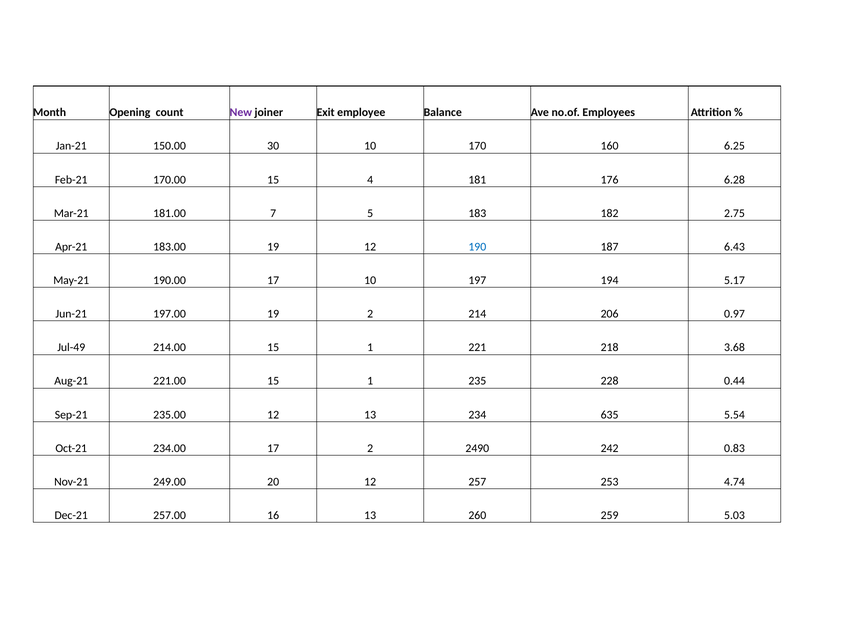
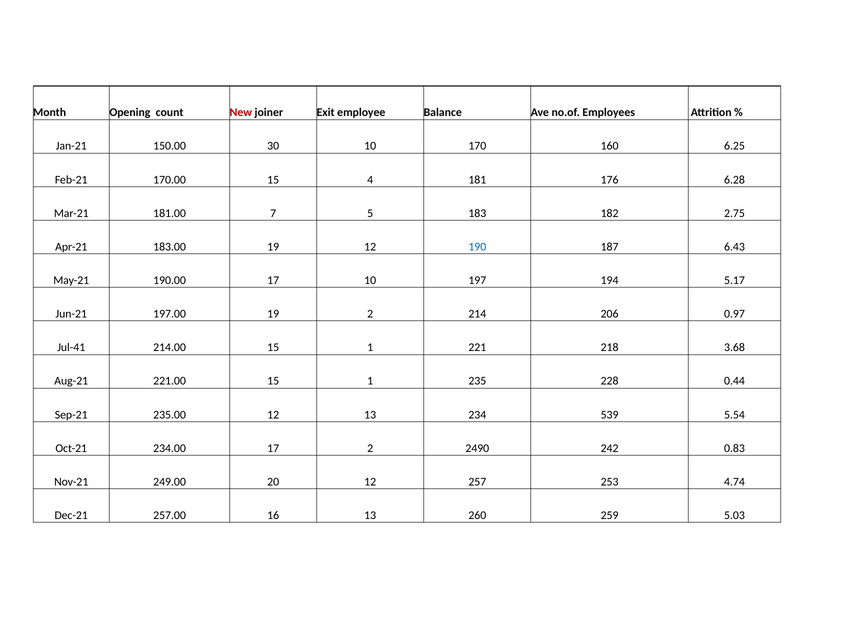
New colour: purple -> red (241, 113)
Jul-49: Jul-49 -> Jul-41 (71, 348)
635: 635 -> 539 (610, 415)
